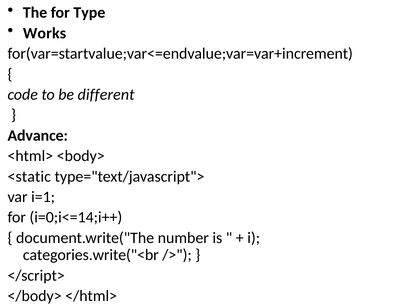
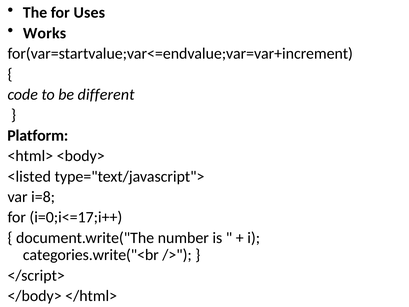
Type: Type -> Uses (89, 13)
Advance: Advance -> Platform (38, 135)
<static: <static -> <listed (29, 176)
i=1: i=1 -> i=8 (43, 197)
i=0;i<=14;i++: i=0;i<=14;i++ -> i=0;i<=17;i++ (76, 217)
